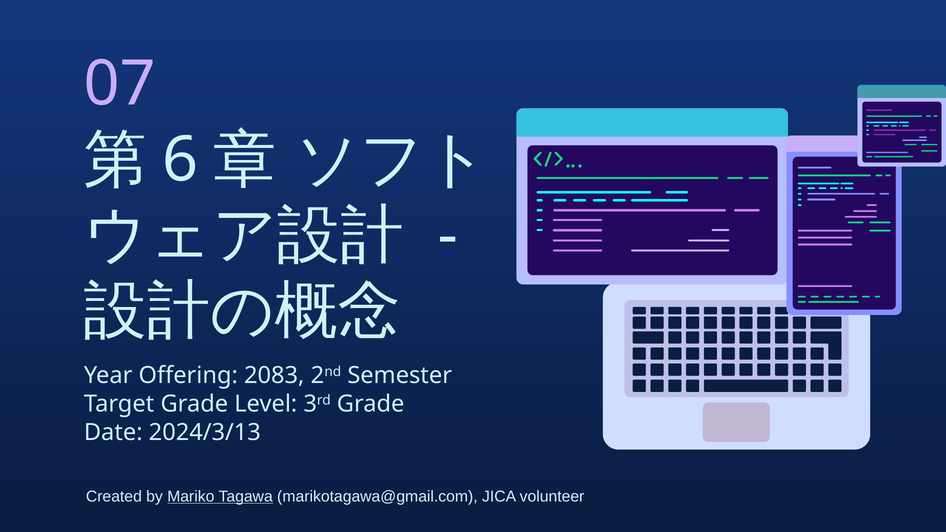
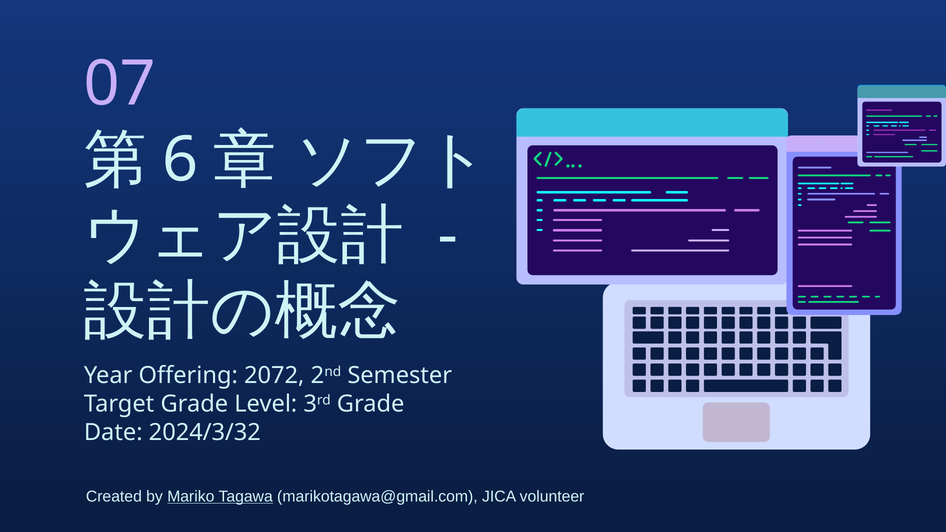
2083: 2083 -> 2072 (274, 376)
2024/3/13: 2024/3/13 -> 2024/3/32 (205, 433)
